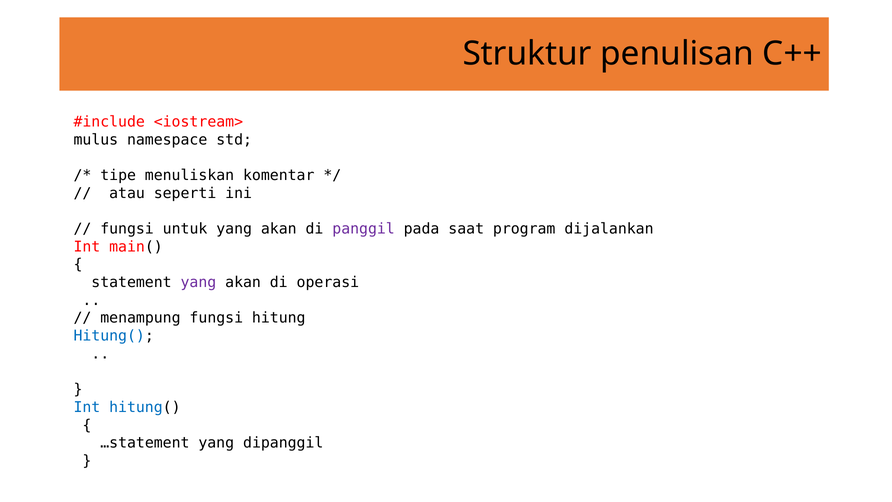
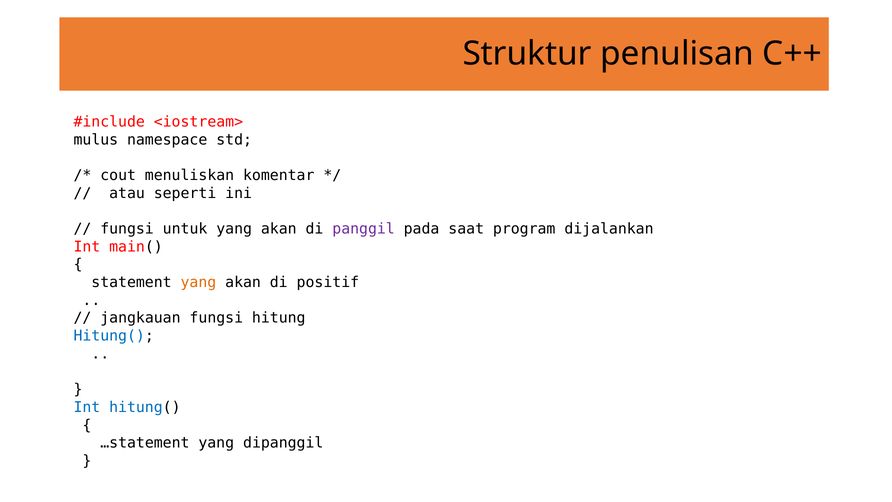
tipe: tipe -> cout (118, 175)
yang colour: purple -> orange (198, 282)
operasi: operasi -> positif (328, 282)
menampung: menampung -> jangkauan (140, 318)
